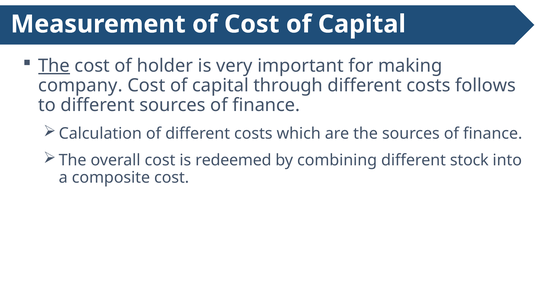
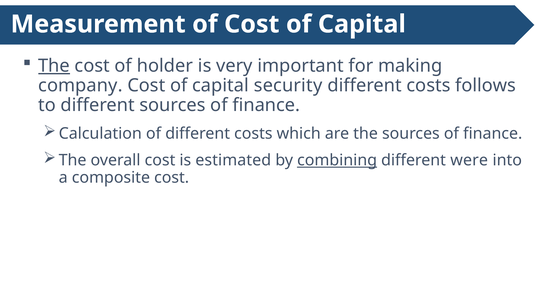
through: through -> security (288, 86)
redeemed: redeemed -> estimated (233, 160)
combining underline: none -> present (337, 160)
stock: stock -> were (469, 160)
